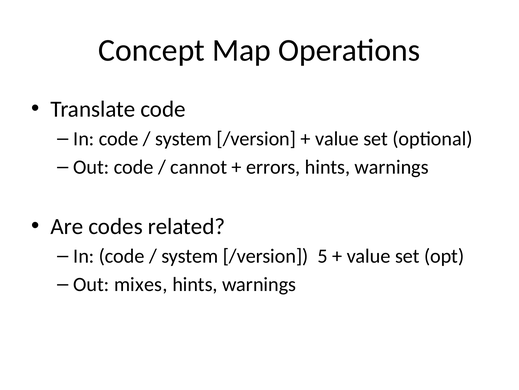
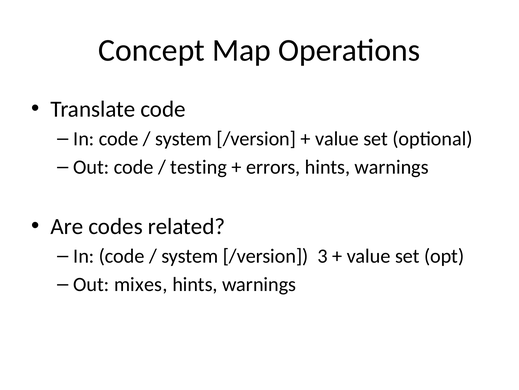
cannot: cannot -> testing (199, 167)
5: 5 -> 3 (323, 256)
